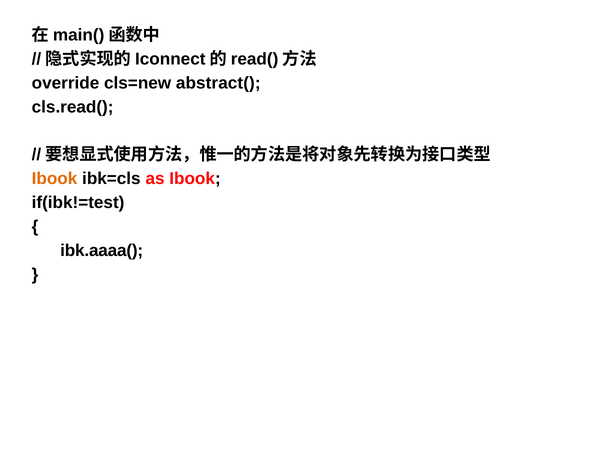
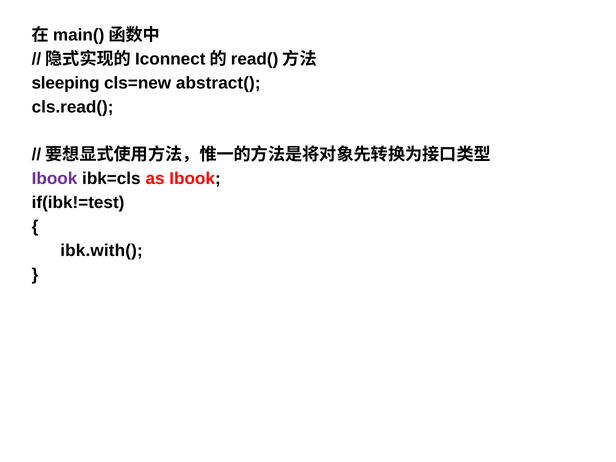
override: override -> sleeping (66, 83)
Ibook colour: orange -> purple (55, 179)
ibk.aaaa(: ibk.aaaa( -> ibk.with( (102, 251)
